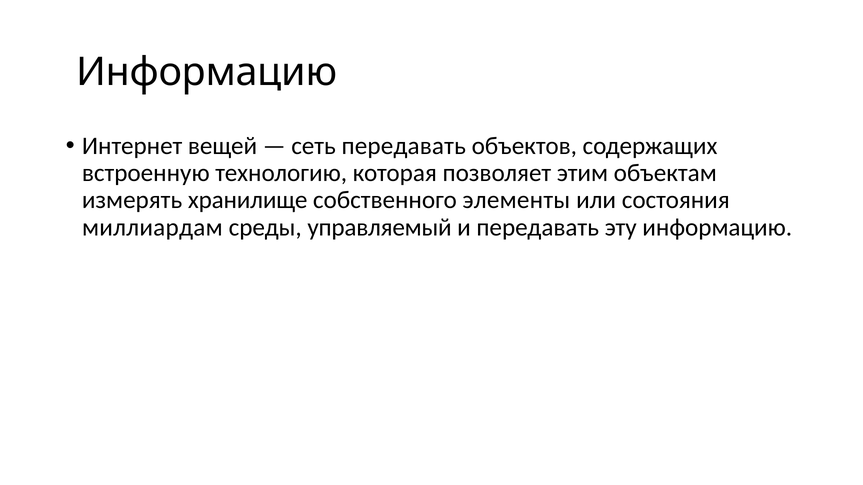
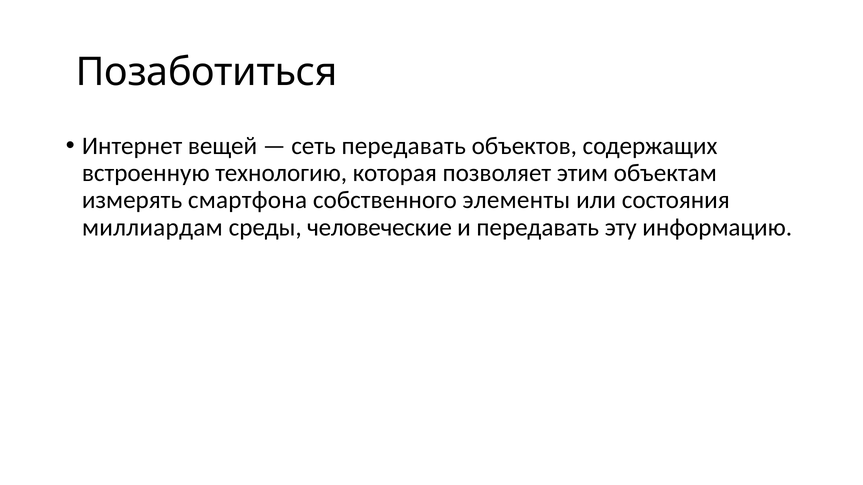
Информацию: Информацию -> Позаботиться (207, 72)
хранилище: хранилище -> смартфона (247, 200)
управляемый: управляемый -> человеческие (380, 227)
